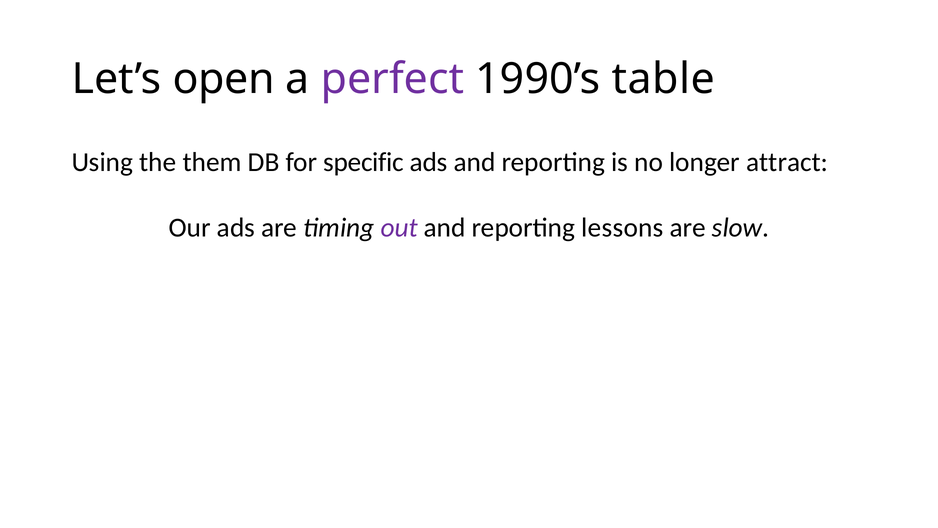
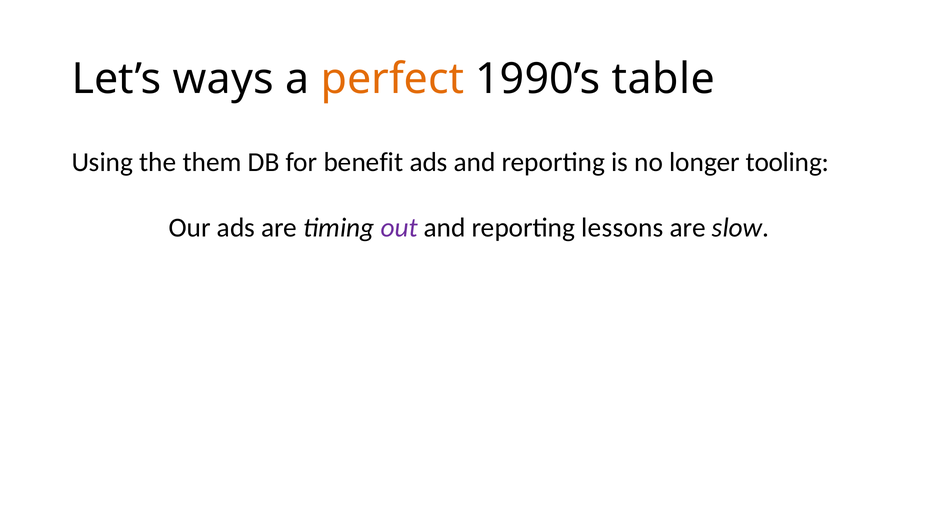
open: open -> ways (223, 79)
perfect colour: purple -> orange (392, 79)
specific: specific -> benefit (363, 162)
attract: attract -> tooling (787, 162)
